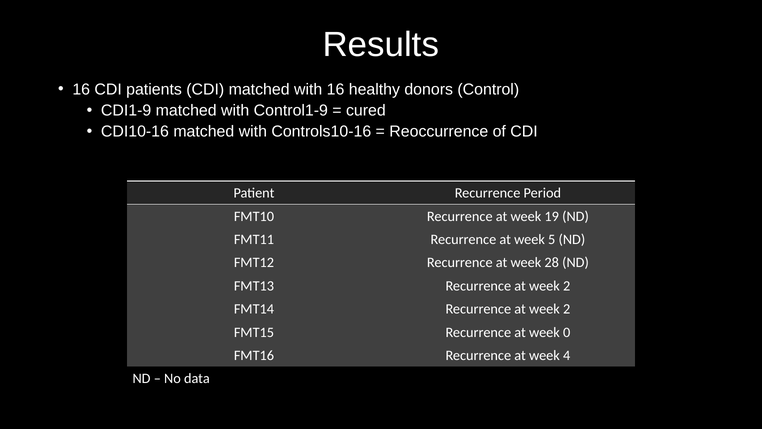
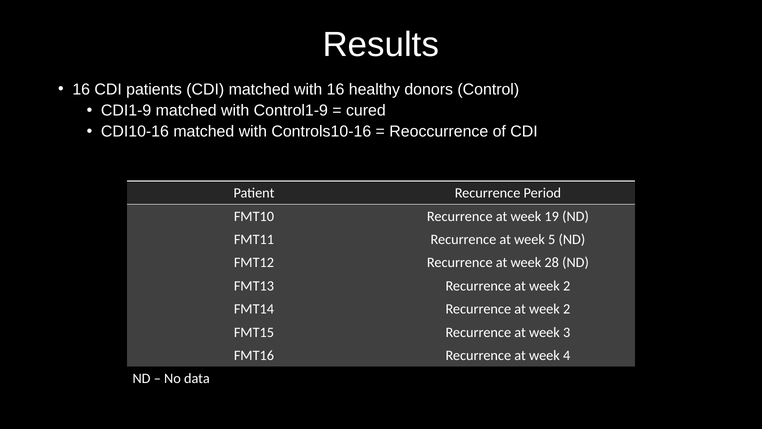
0: 0 -> 3 (567, 332)
